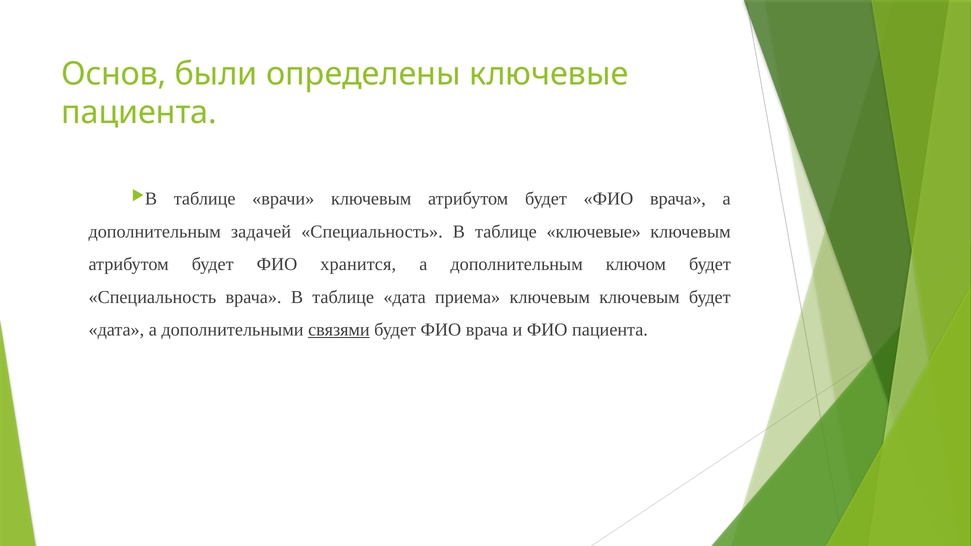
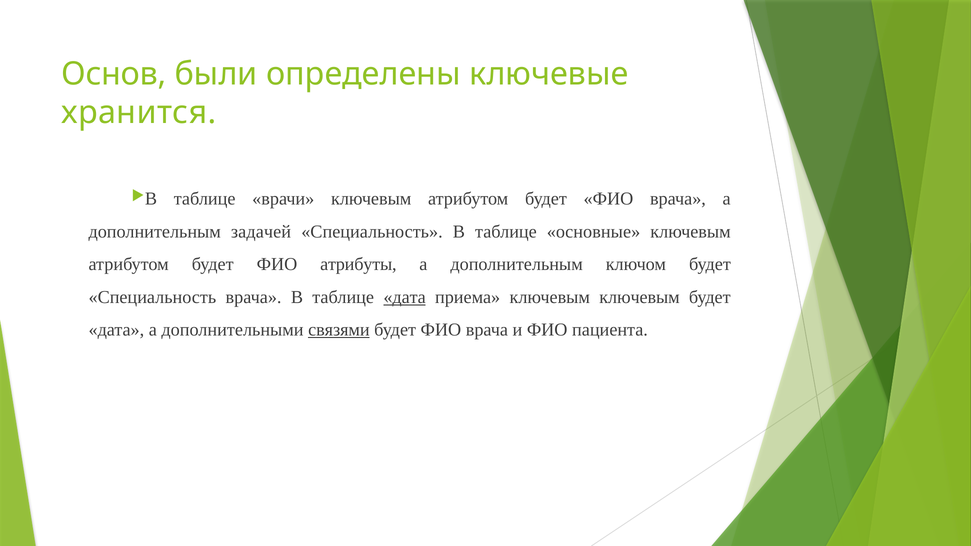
пациента: пациента -> хранится (139, 113)
таблице ключевые: ключевые -> основные (594, 232)
хранится: хранится -> атрибуты (358, 264)
дата underline: none -> present (405, 297)
